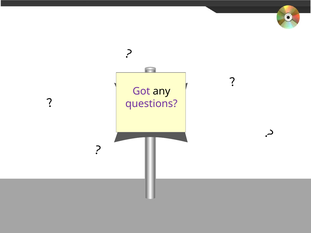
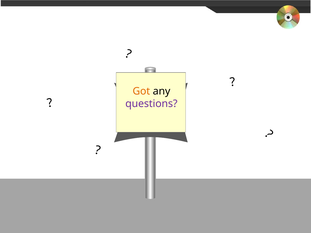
Got colour: purple -> orange (141, 91)
